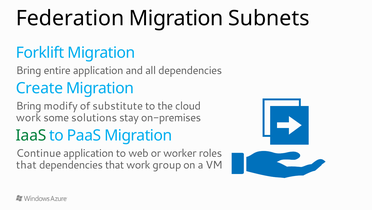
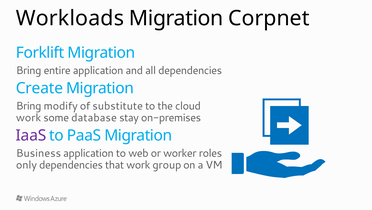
Federation: Federation -> Workloads (70, 18)
Subnets: Subnets -> Corpnet (269, 18)
solutions: solutions -> database (94, 117)
IaaS colour: green -> purple (31, 135)
Continue: Continue -> Business (38, 153)
that: that -> only (26, 165)
